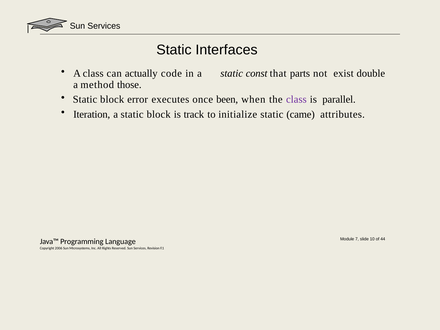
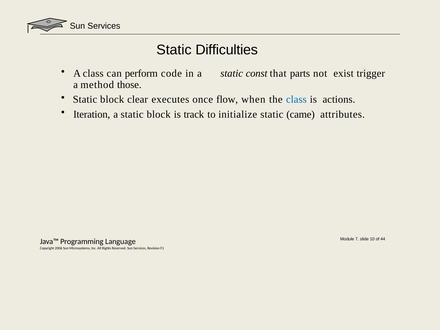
Interfaces: Interfaces -> Difficulties (227, 50)
actually: actually -> perform (141, 73)
double: double -> trigger (371, 73)
error: error -> clear (138, 99)
been: been -> flow (227, 99)
class colour: purple -> blue (296, 99)
parallel: parallel -> actions (339, 99)
